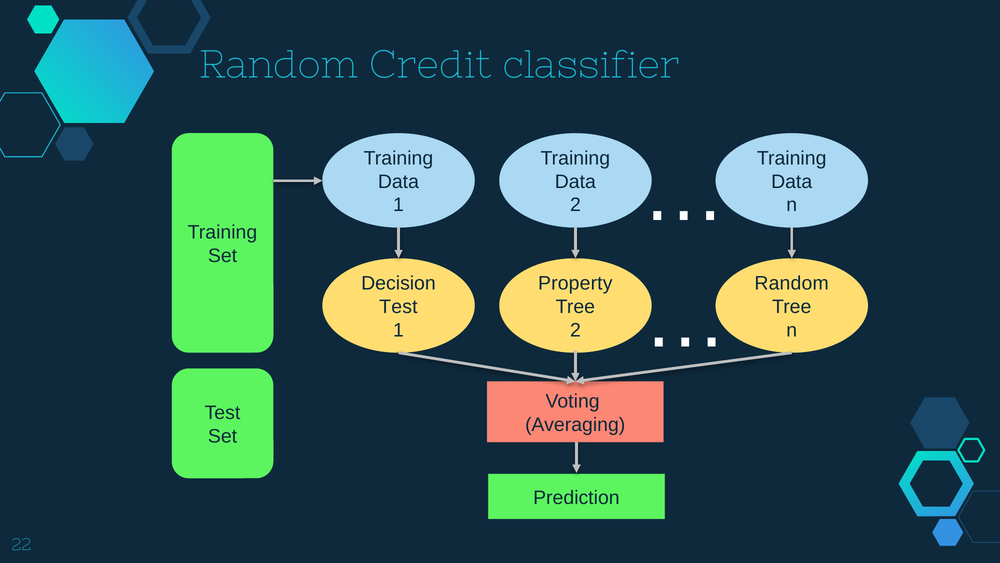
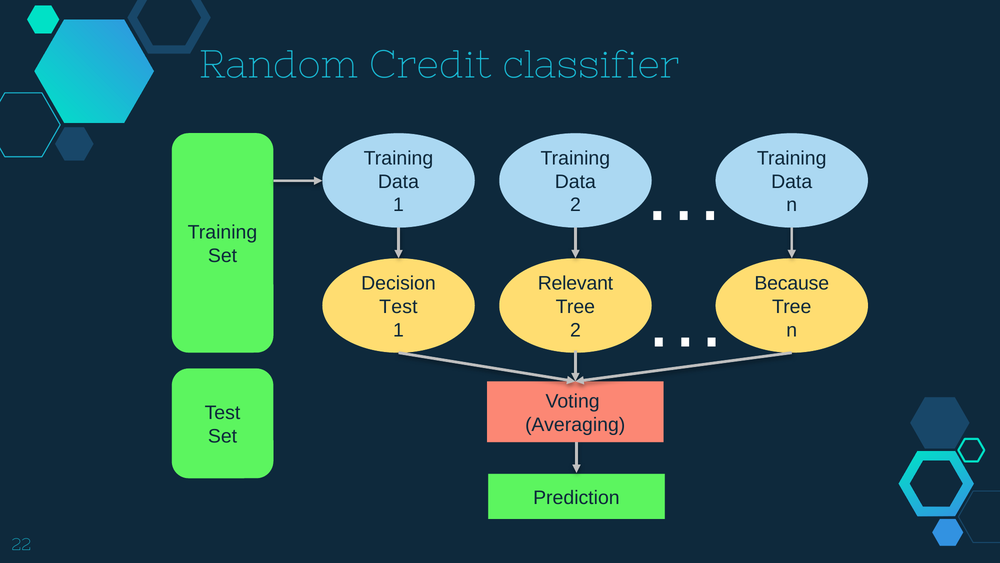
Property: Property -> Relevant (575, 283)
Random: Random -> Because (792, 283)
